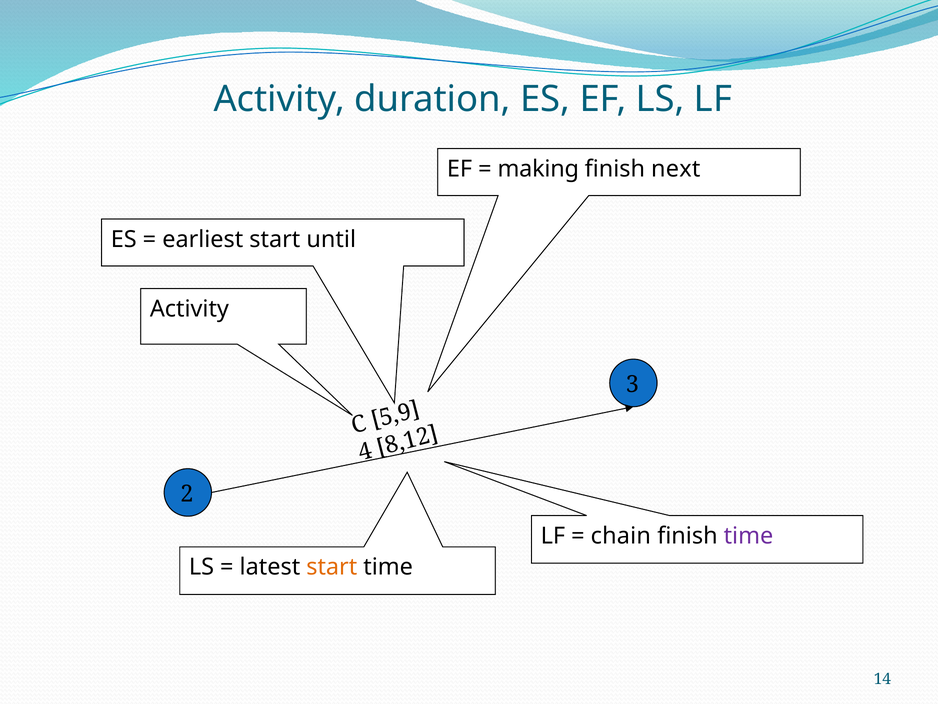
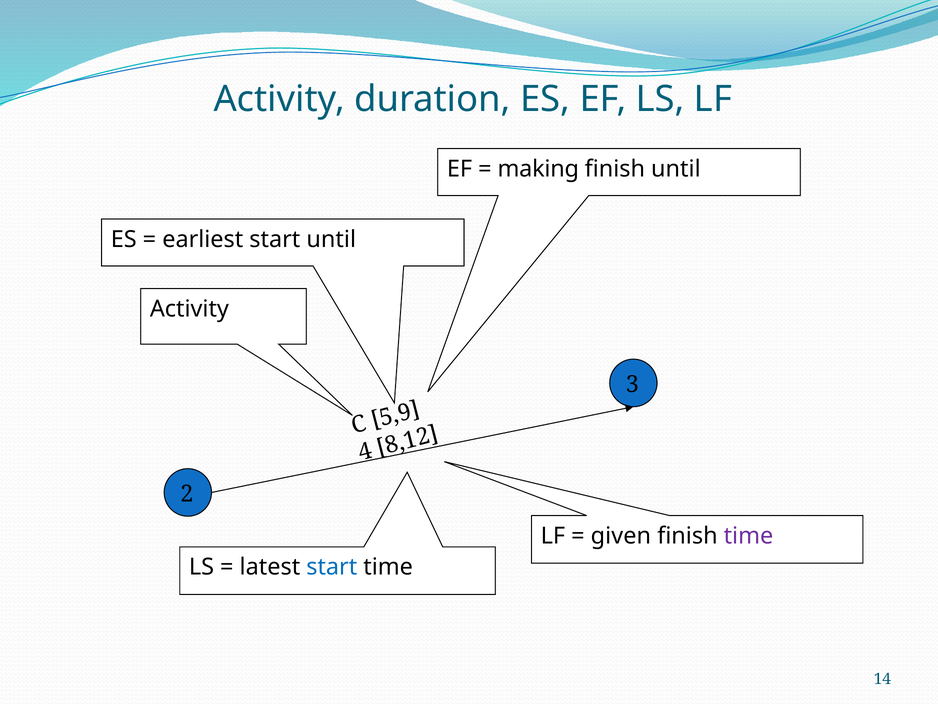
finish next: next -> until (676, 169)
chain: chain -> given (621, 536)
start colour: orange -> blue (332, 567)
